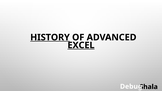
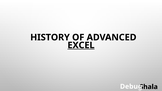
HISTORY underline: present -> none (50, 37)
